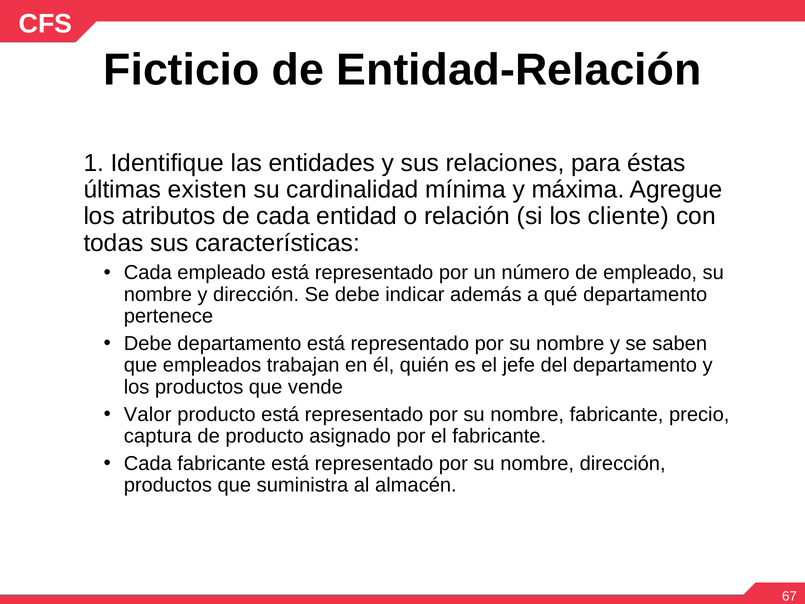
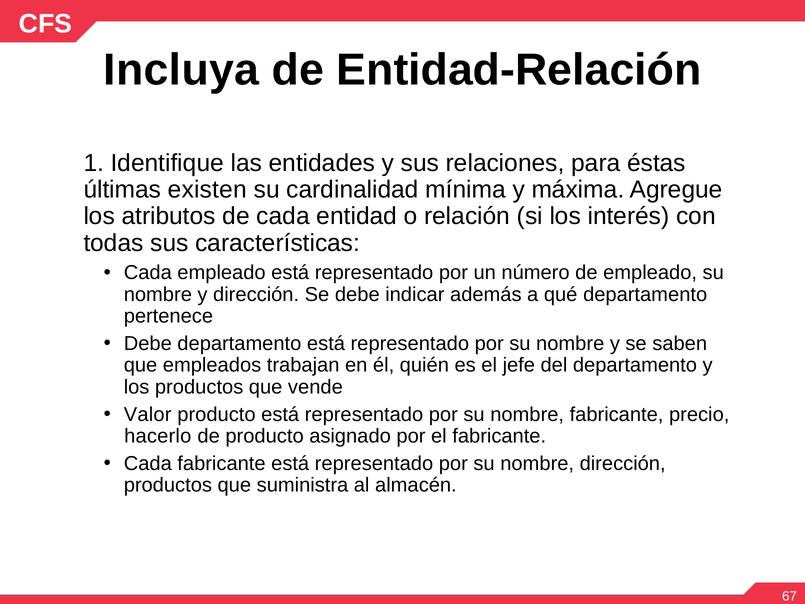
Ficticio: Ficticio -> Incluya (181, 70)
cliente: cliente -> interés (629, 216)
captura: captura -> hacerlo (158, 436)
